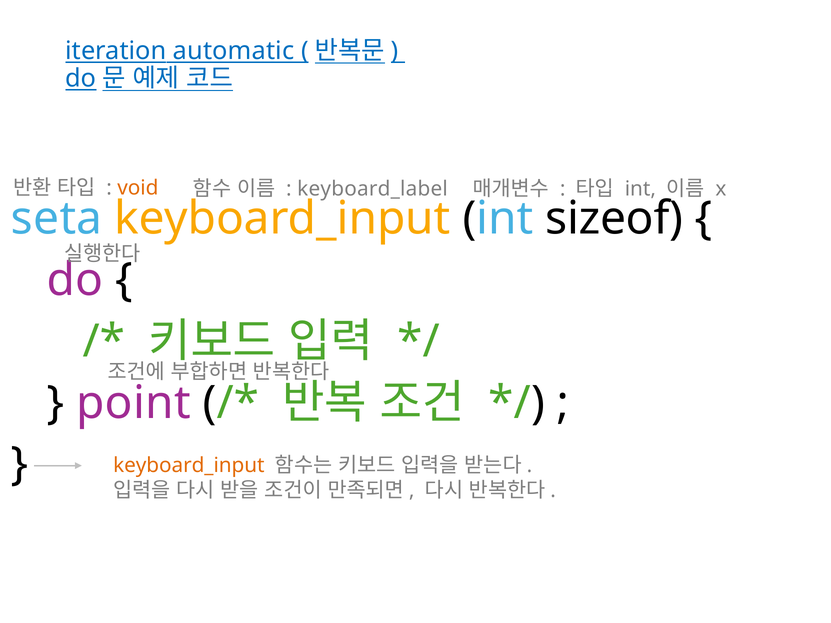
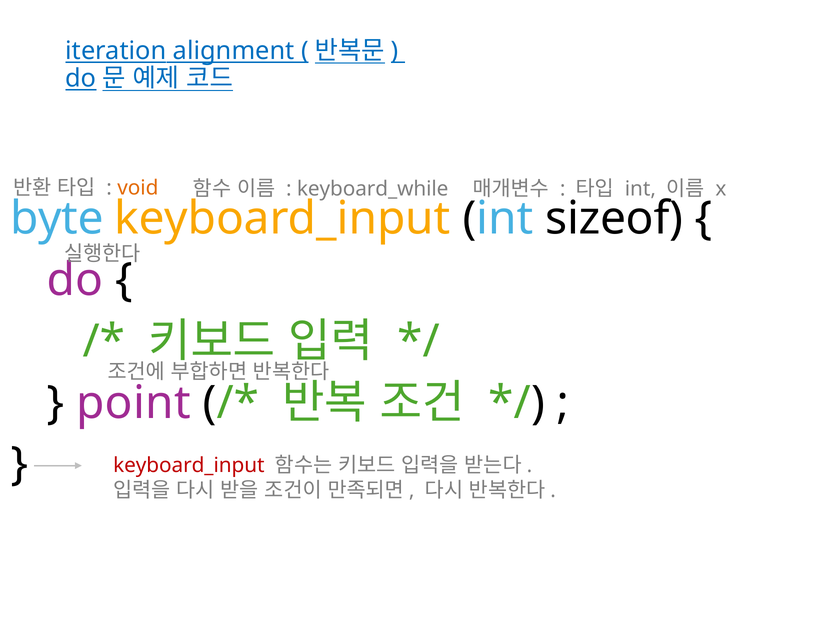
automatic: automatic -> alignment (234, 51)
keyboard_label: keyboard_label -> keyboard_while (373, 189)
seta: seta -> byte (57, 219)
keyboard_input colour: orange -> red (189, 466)
